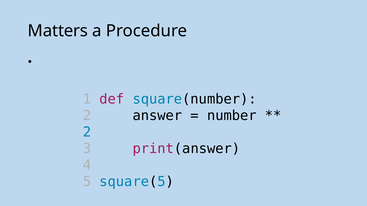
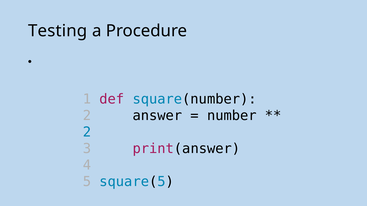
Matters: Matters -> Testing (58, 31)
